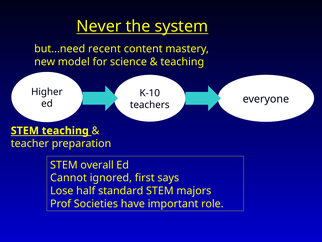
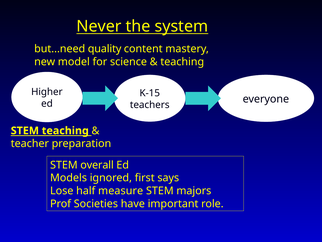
recent: recent -> quality (105, 49)
K-10: K-10 -> K-15 (150, 93)
Cannot: Cannot -> Models (69, 178)
standard: standard -> measure (121, 190)
